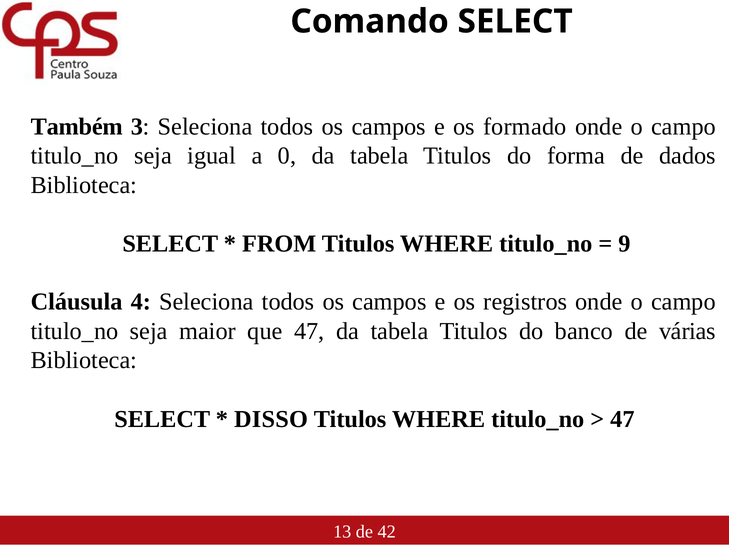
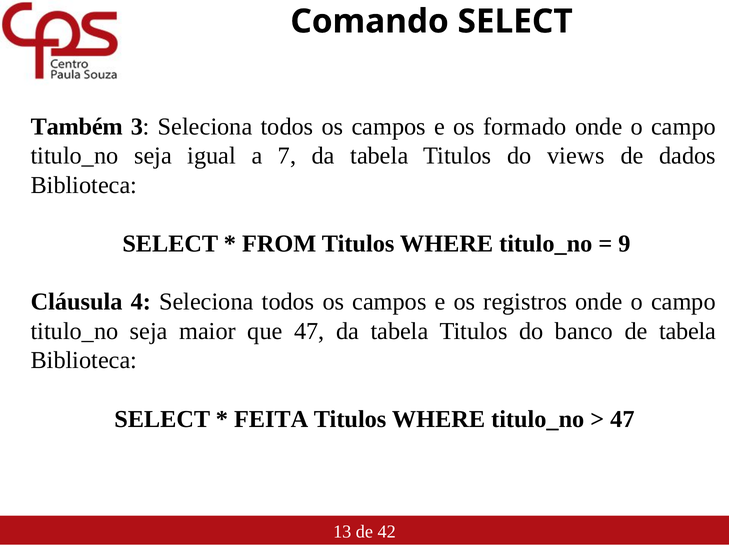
0: 0 -> 7 (287, 156)
forma: forma -> views (576, 156)
de várias: várias -> tabela (687, 331)
DISSO: DISSO -> FEITA (271, 419)
